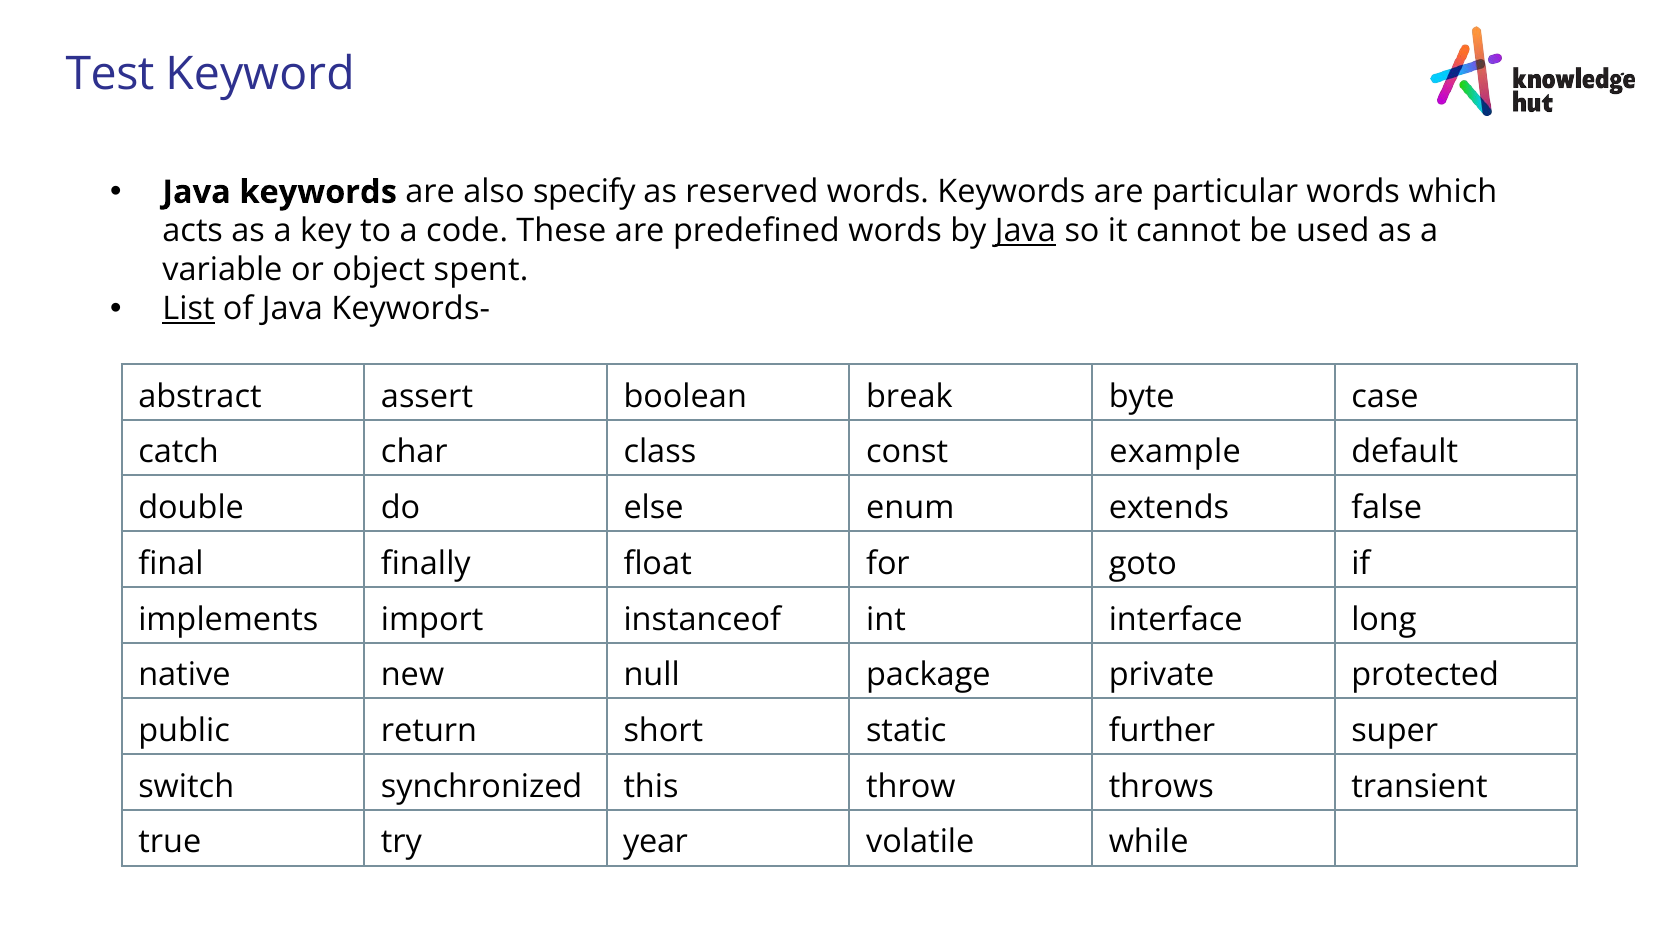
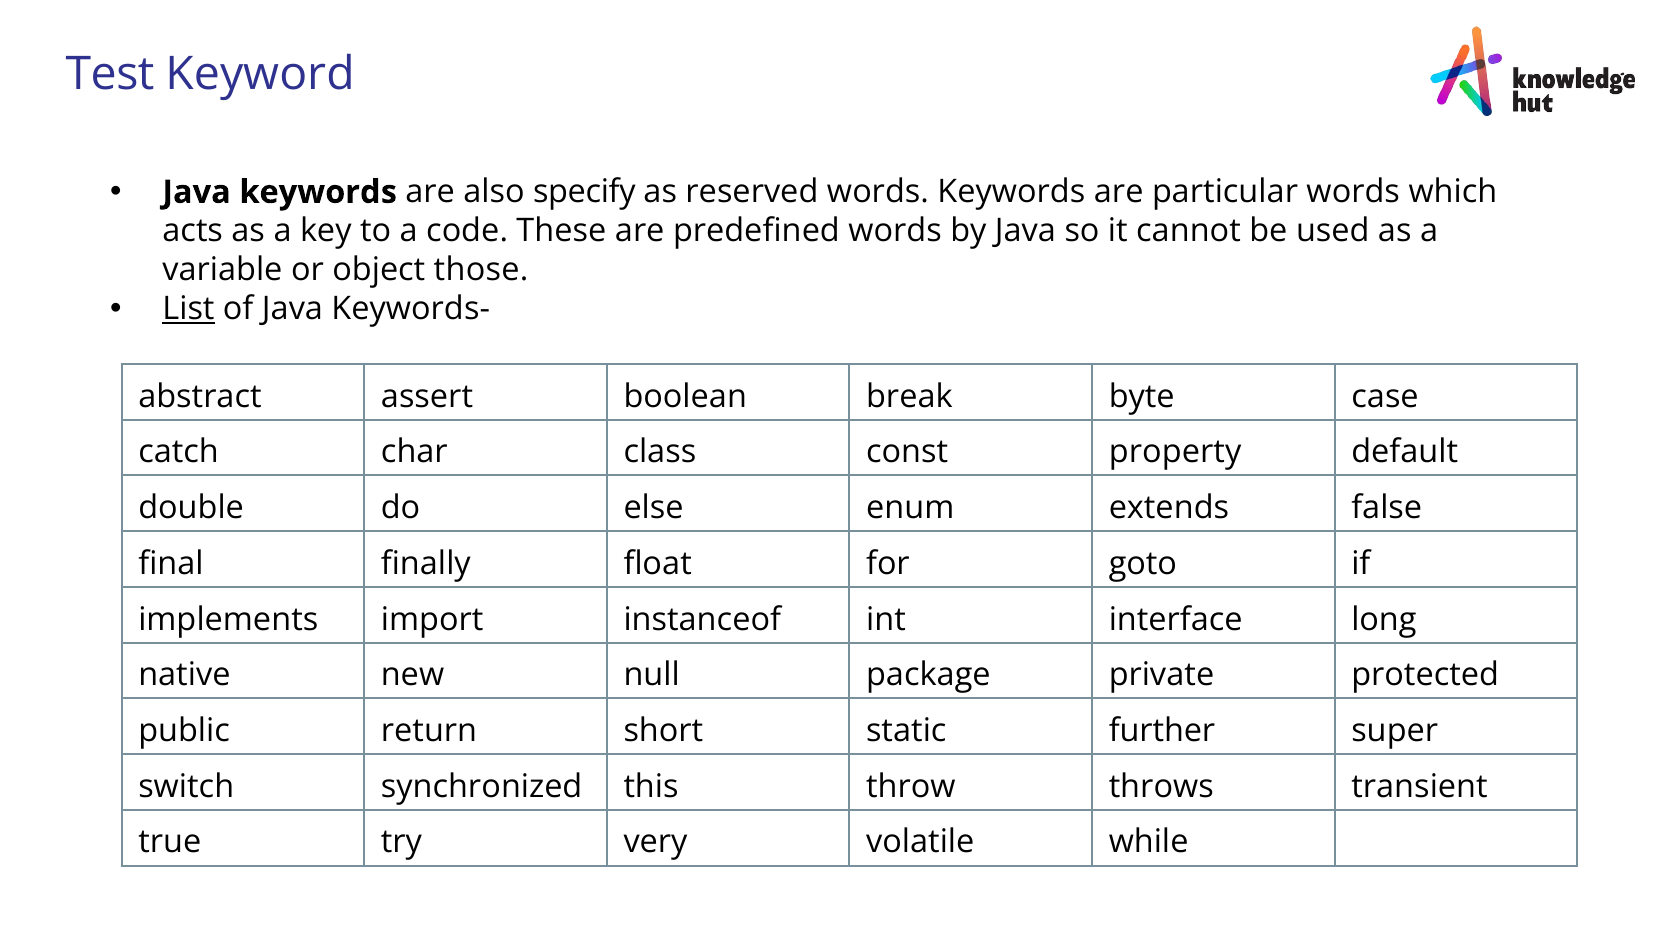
Java underline: present -> none (1025, 231)
spent: spent -> those (481, 270)
example: example -> property (1175, 452)
year: year -> very (655, 843)
